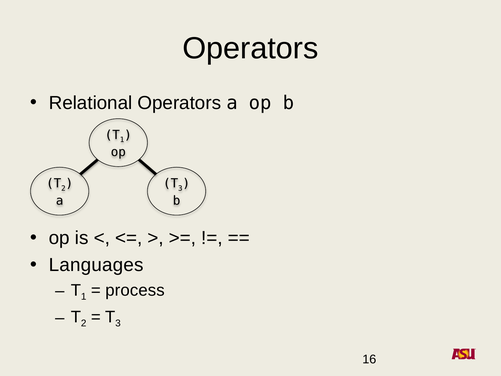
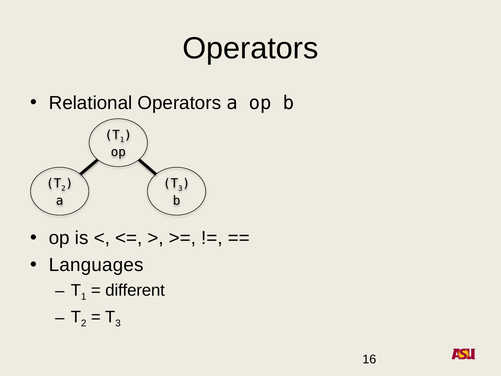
process: process -> different (135, 290)
